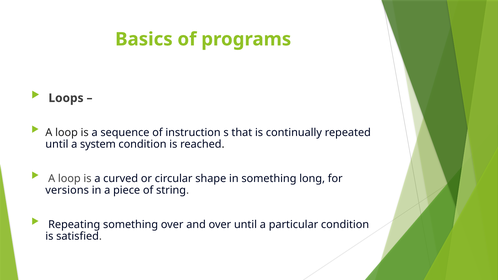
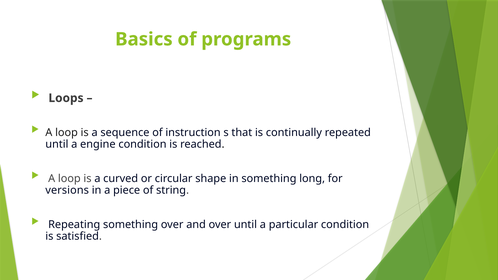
system: system -> engine (98, 144)
